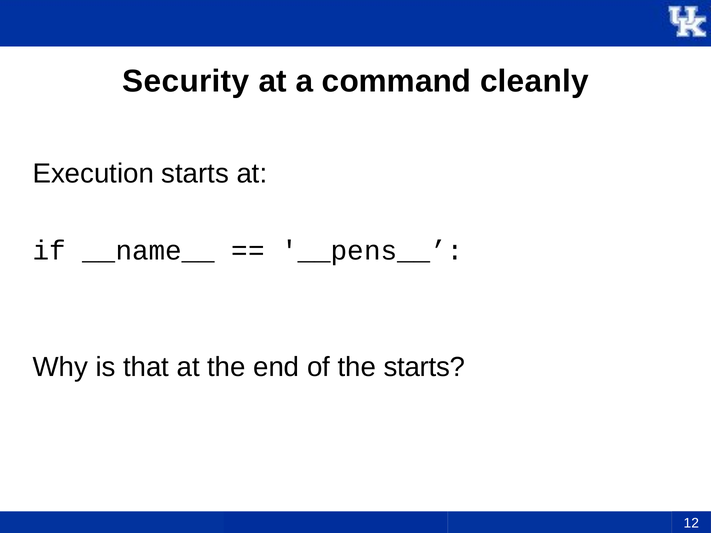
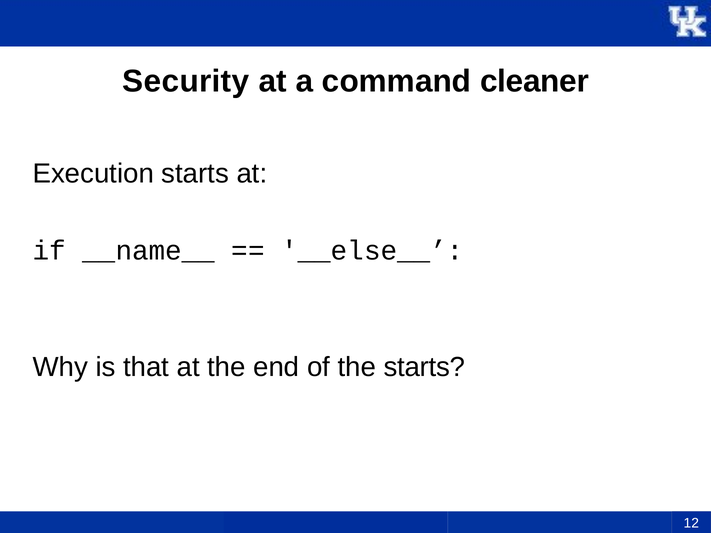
cleanly: cleanly -> cleaner (535, 81)
__pens__: __pens__ -> __else__ (372, 251)
